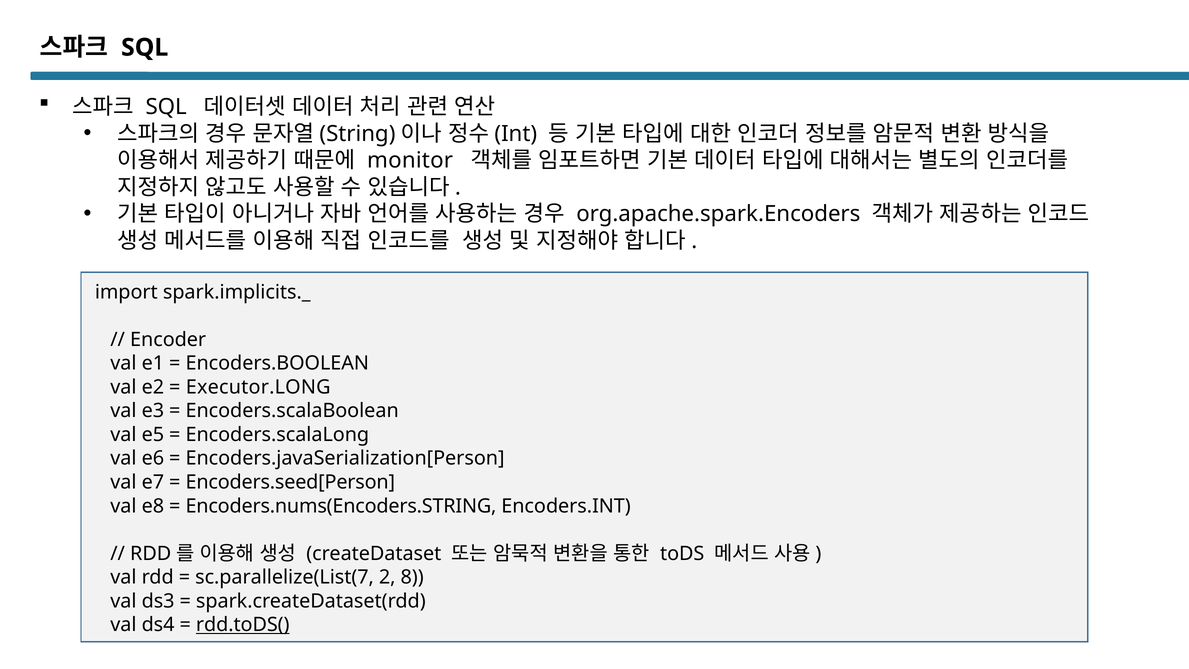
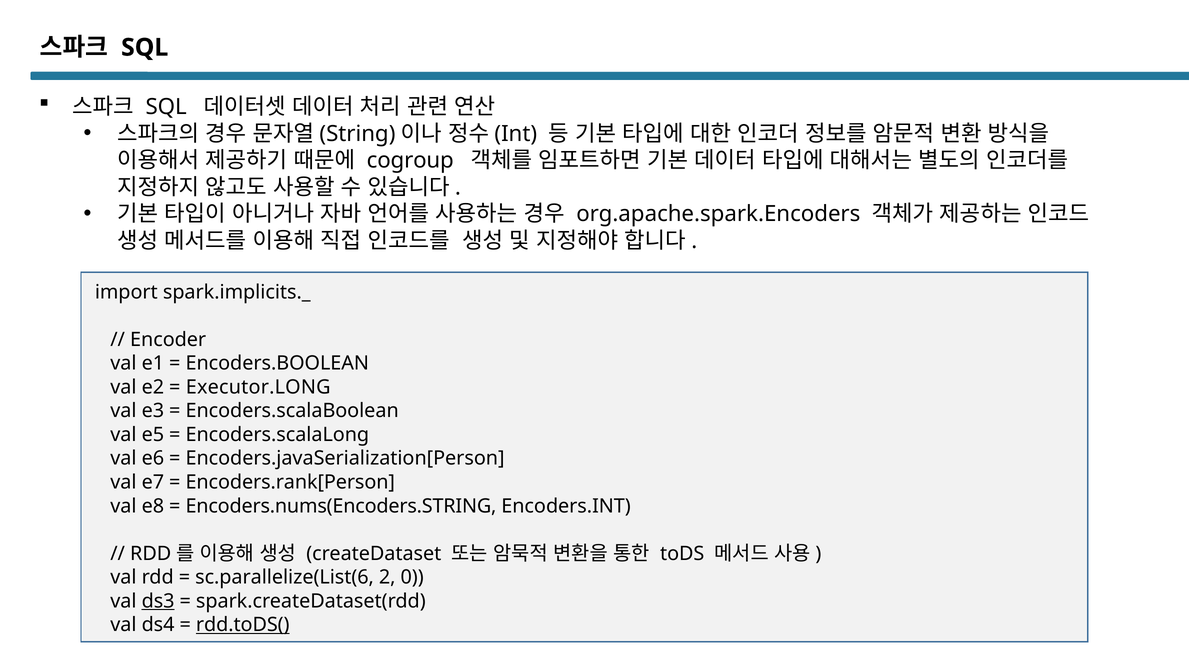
monitor: monitor -> cogroup (410, 160)
Encoders.seed[Person: Encoders.seed[Person -> Encoders.rank[Person (290, 482)
sc.parallelize(List(7: sc.parallelize(List(7 -> sc.parallelize(List(6 (285, 577)
8: 8 -> 0 (412, 577)
ds3 underline: none -> present (158, 601)
